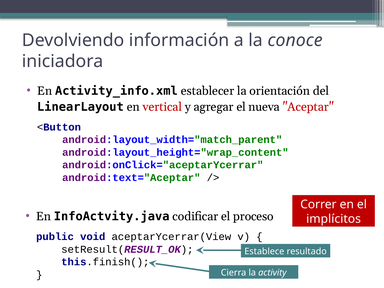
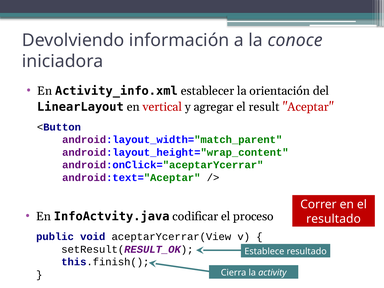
nueva: nueva -> result (264, 107)
implícitos: implícitos -> resultado (334, 219)
